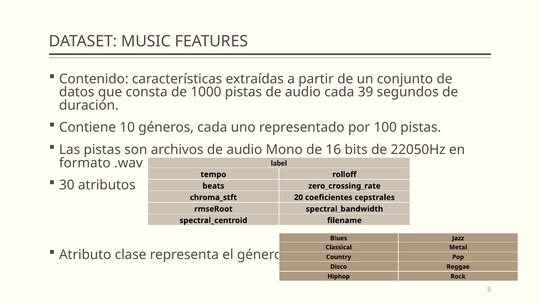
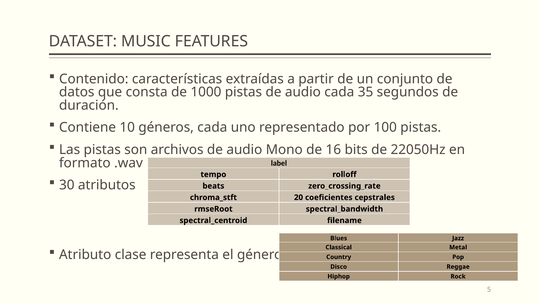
39: 39 -> 35 (366, 92)
